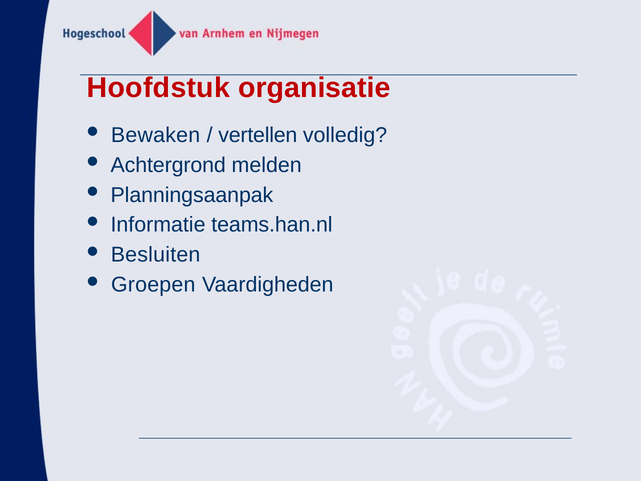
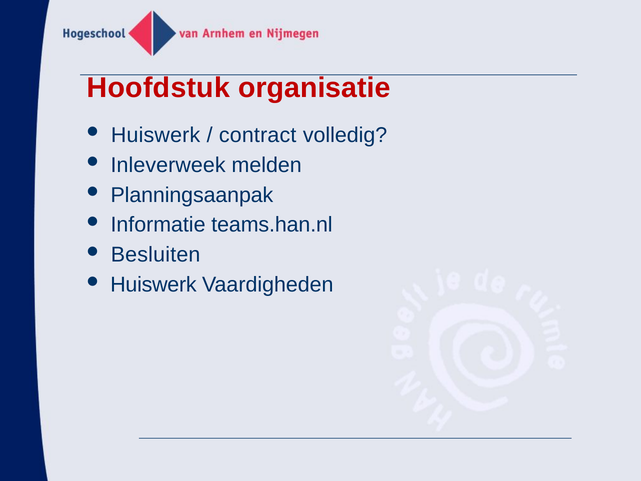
Bewaken: Bewaken -> Huiswerk (156, 135)
vertellen: vertellen -> contract (258, 135)
Achtergrond: Achtergrond -> Inleverweek (168, 165)
Groepen: Groepen -> Huiswerk (153, 285)
